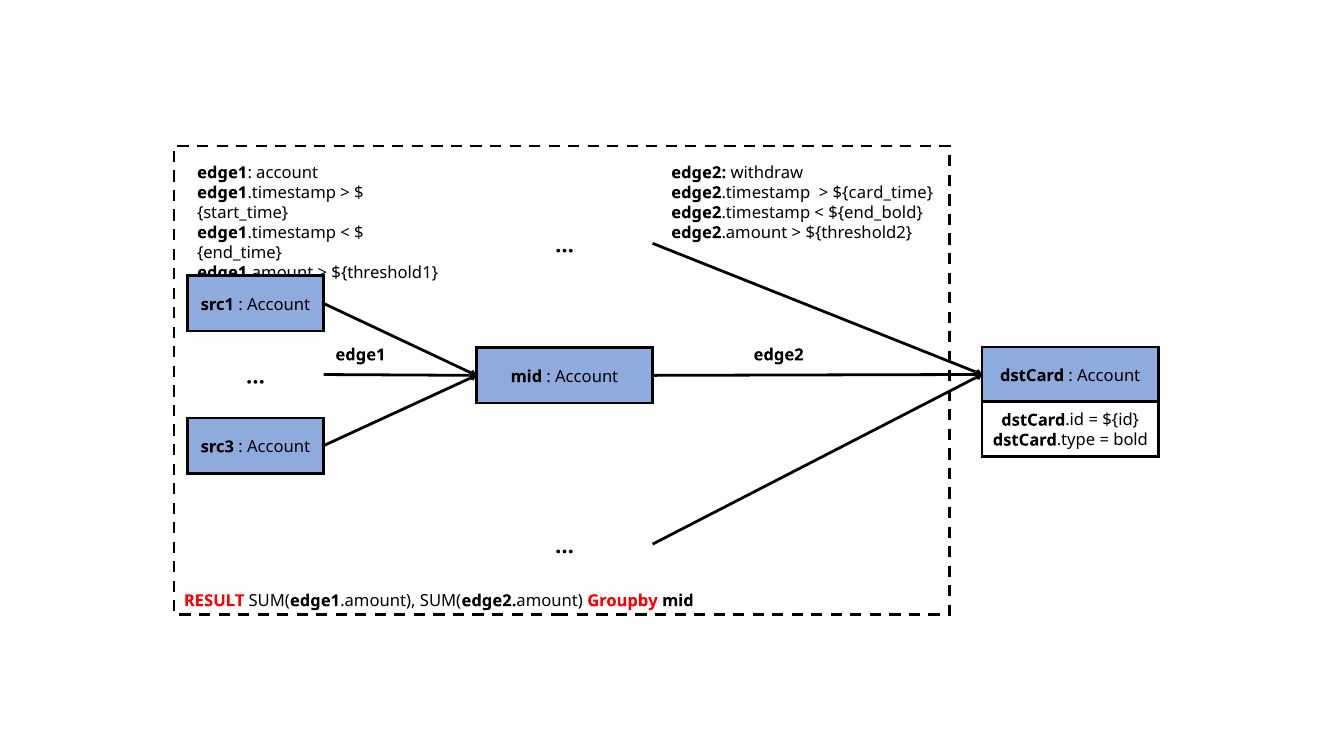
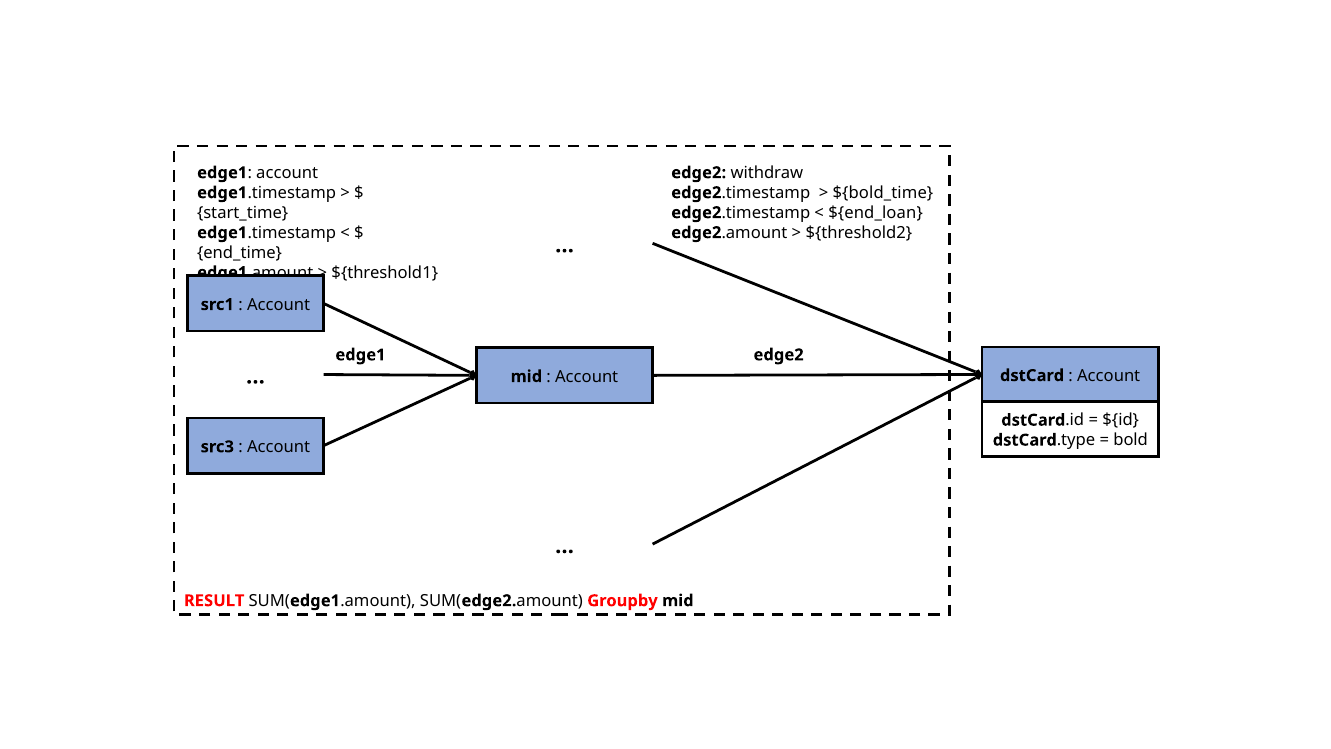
${card_time: ${card_time -> ${bold_time (883, 193)
${end_bold: ${end_bold -> ${end_loan (876, 213)
